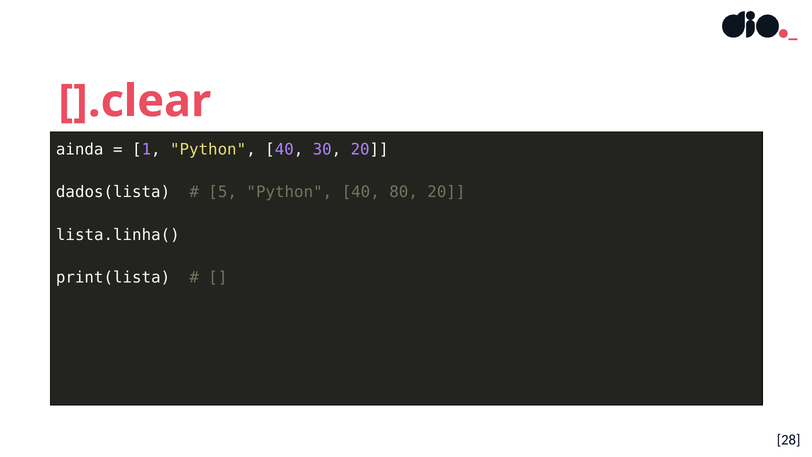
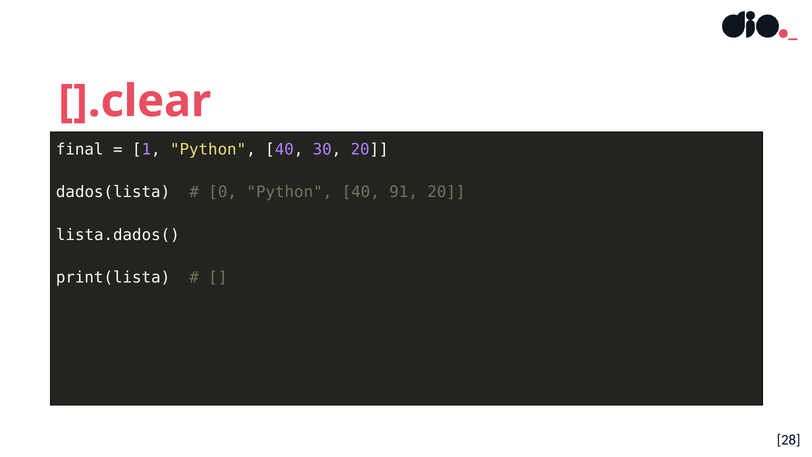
ainda: ainda -> final (80, 149)
5: 5 -> 0 (223, 192)
80: 80 -> 91 (404, 192)
lista.linha(: lista.linha( -> lista.dados( (118, 235)
